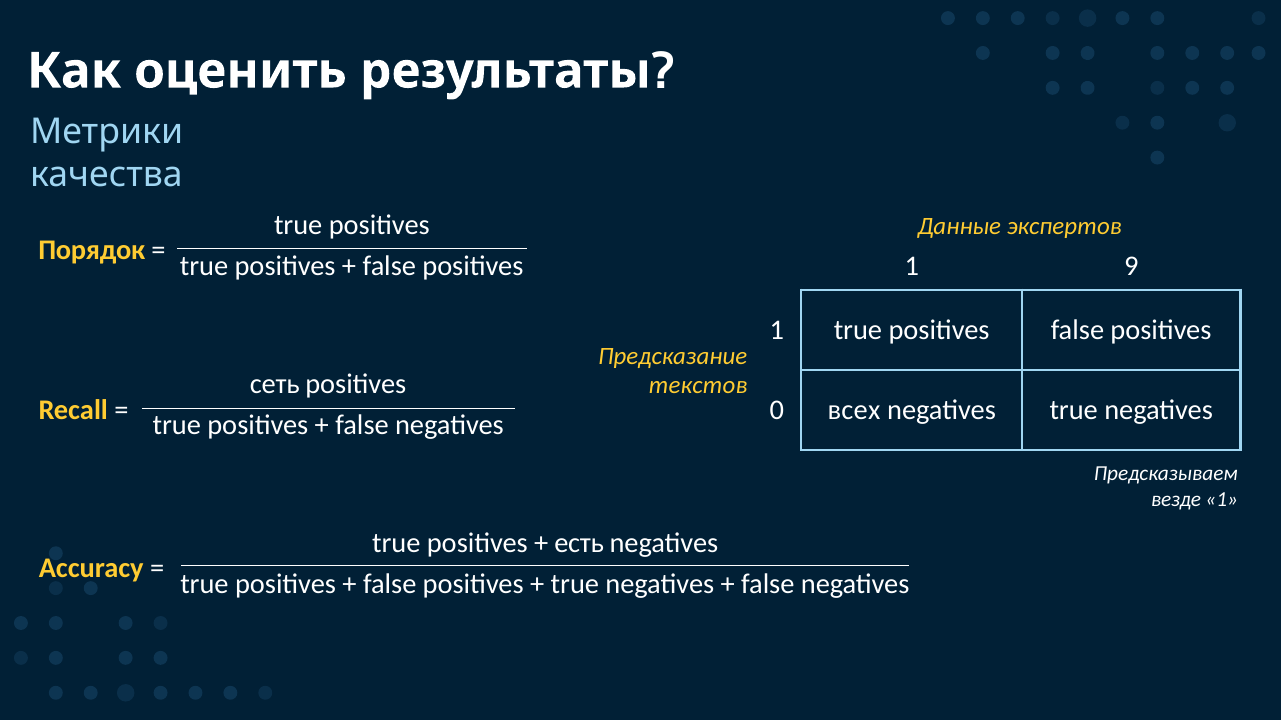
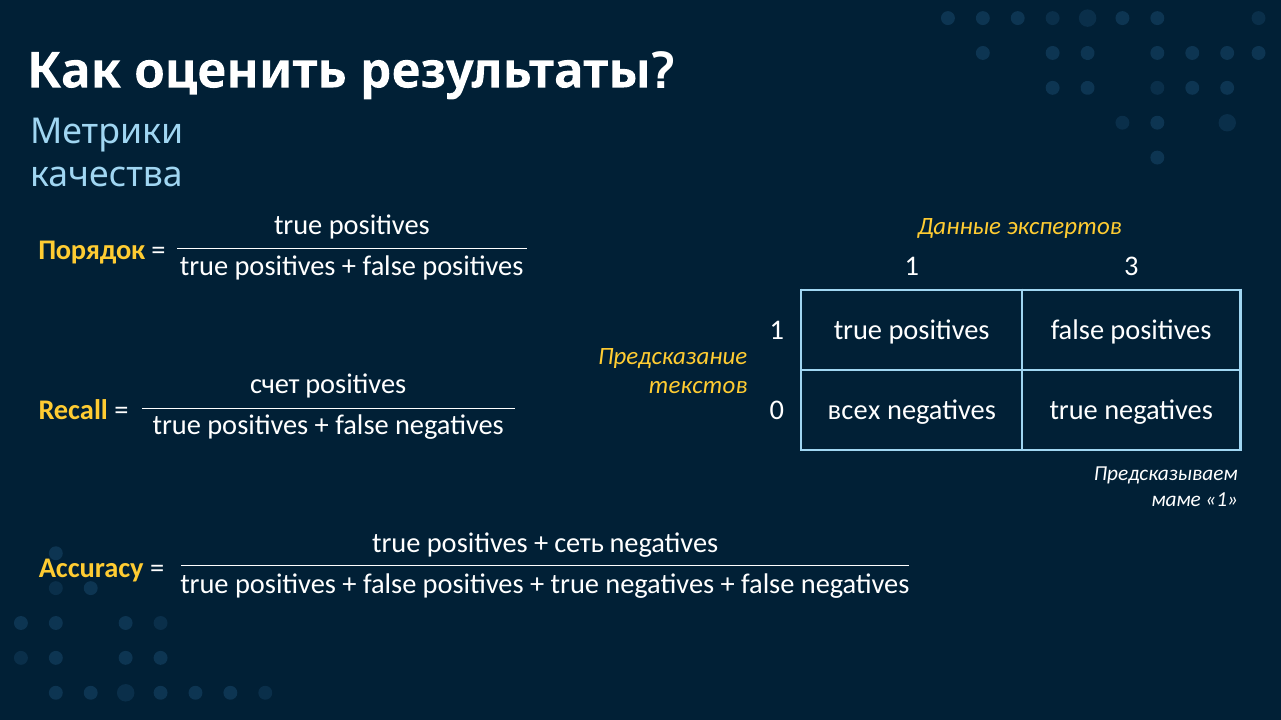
9: 9 -> 3 (1131, 267)
сеть: сеть -> счет (275, 384)
везде: везде -> маме (1176, 500)
есть: есть -> сеть (579, 543)
